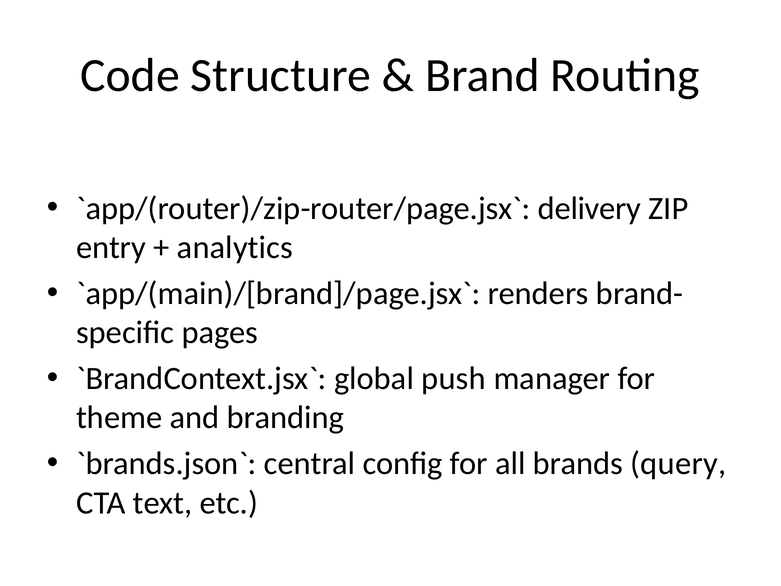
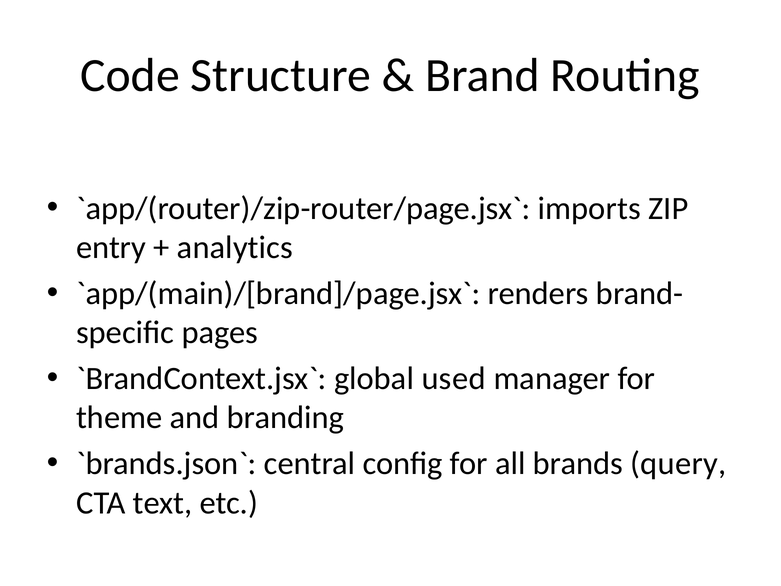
delivery: delivery -> imports (589, 208)
push: push -> used (454, 378)
